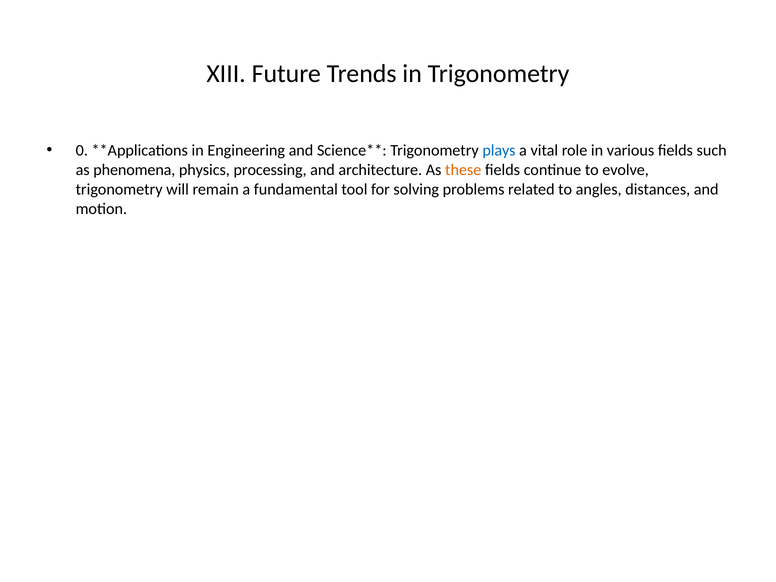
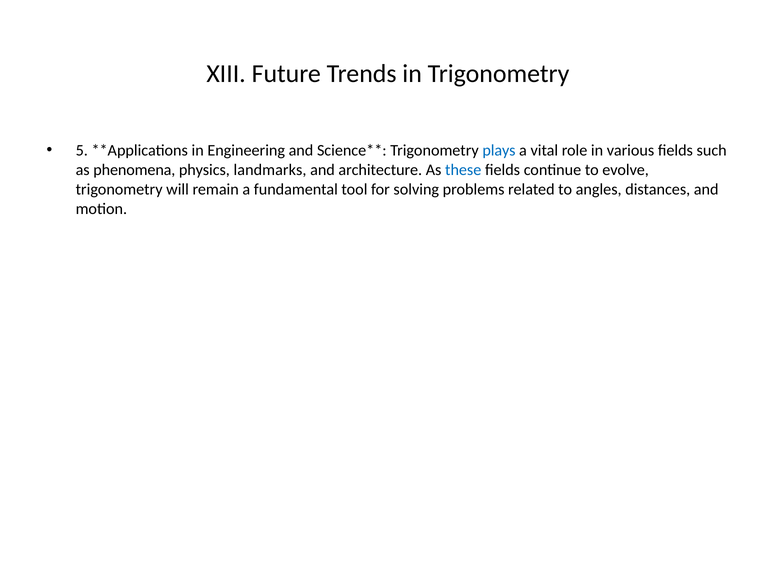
0: 0 -> 5 (82, 151)
processing: processing -> landmarks (270, 170)
these colour: orange -> blue (463, 170)
